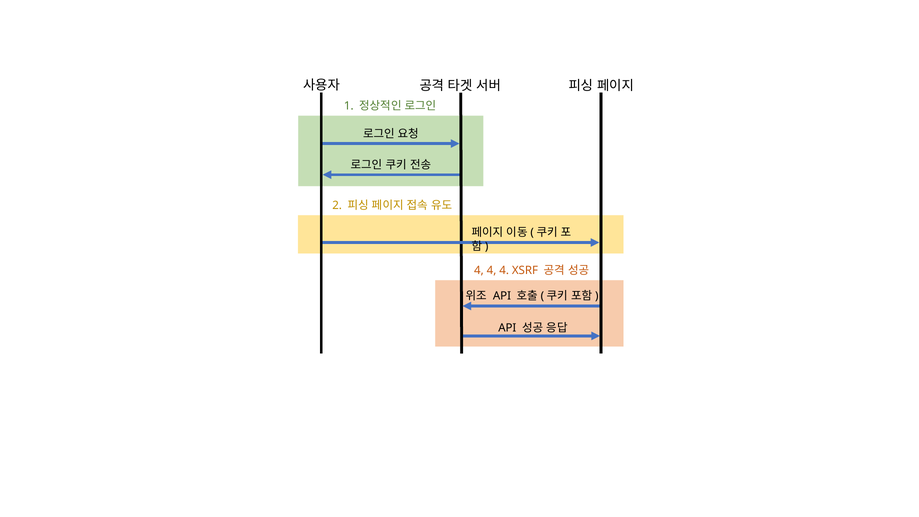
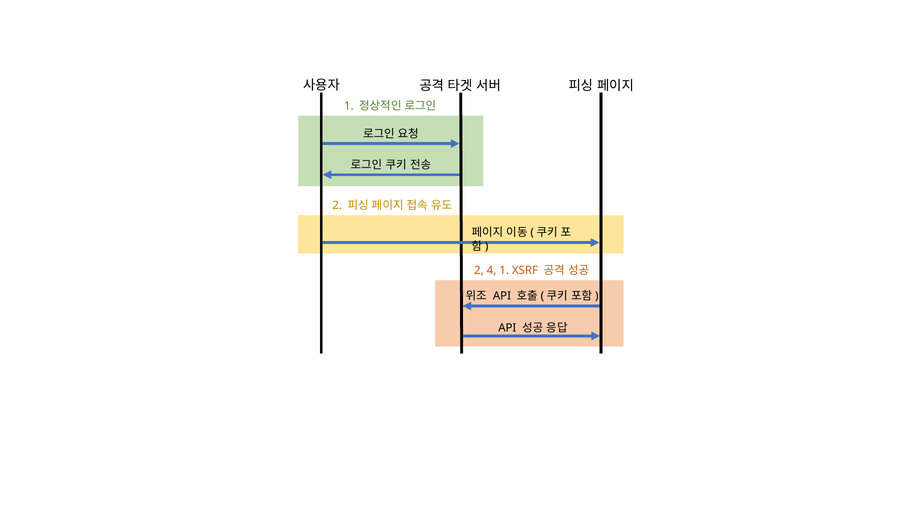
4: 4 -> 2 (479, 270)
4: 4 -> 1 (504, 270)
